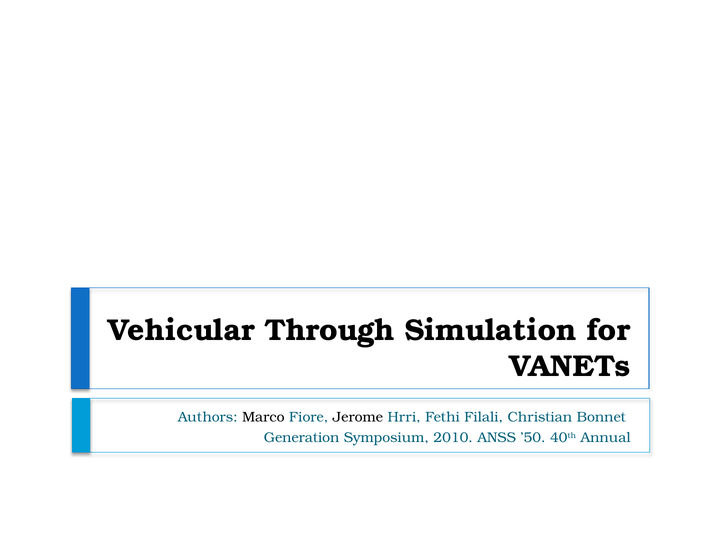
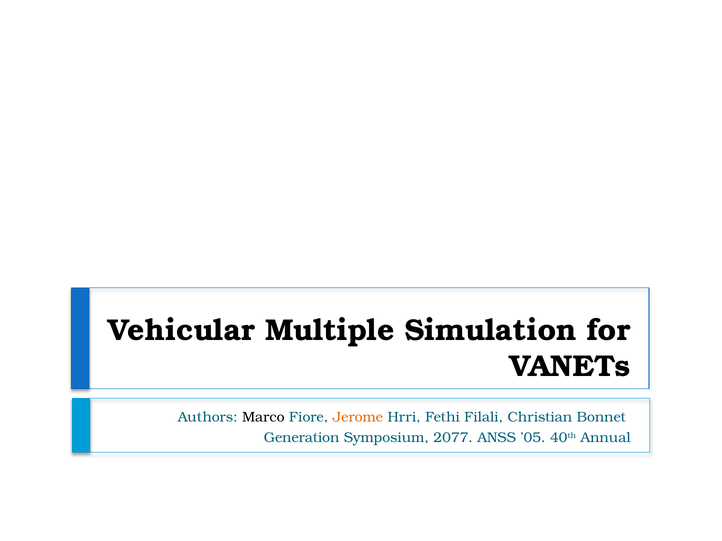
Through: Through -> Multiple (330, 331)
Jerome colour: black -> orange (358, 418)
2010: 2010 -> 2077 (453, 438)
’50: ’50 -> ’05 (533, 438)
